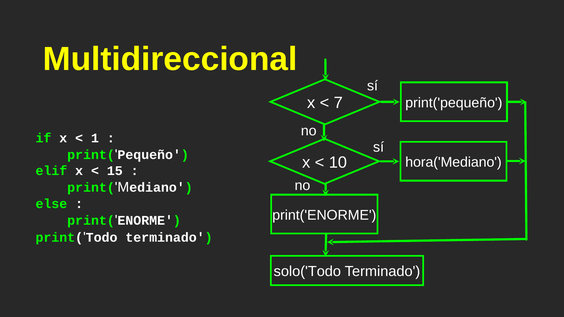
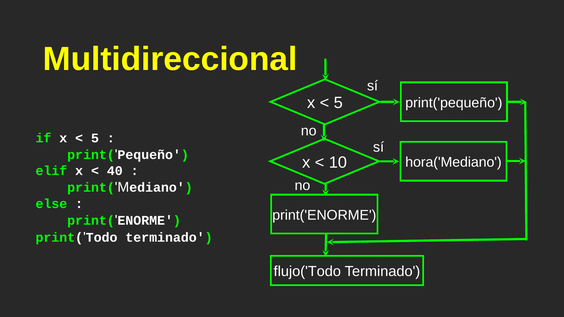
7: 7 -> 5 (338, 103)
1: 1 -> 5 (95, 138)
15: 15 -> 40 (115, 171)
solo('Todo: solo('Todo -> flujo('Todo (307, 272)
